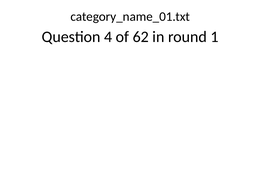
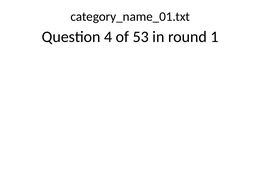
62: 62 -> 53 (141, 37)
